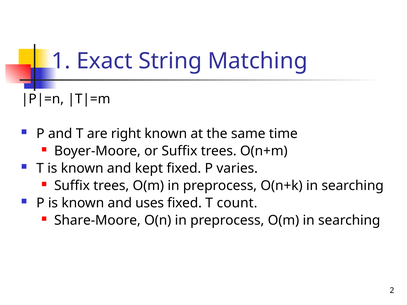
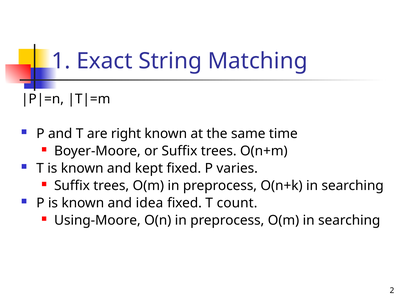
uses: uses -> idea (149, 203)
Share-Moore: Share-Moore -> Using-Moore (97, 221)
